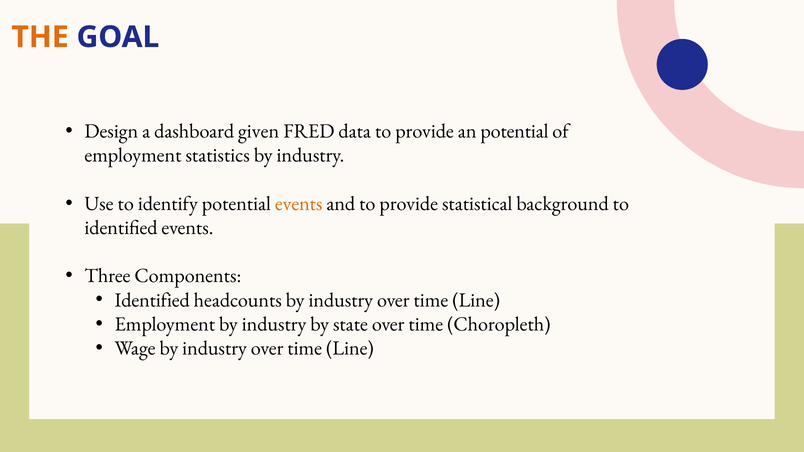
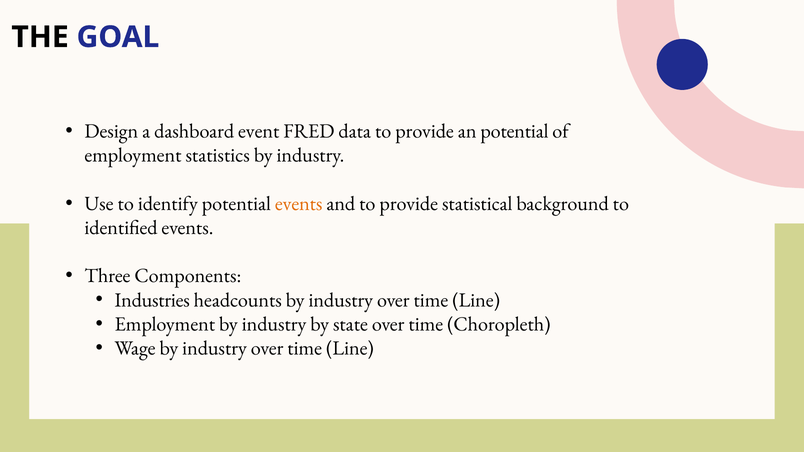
THE colour: orange -> black (40, 37)
given: given -> event (259, 131)
Identified: Identified -> Industries (152, 300)
